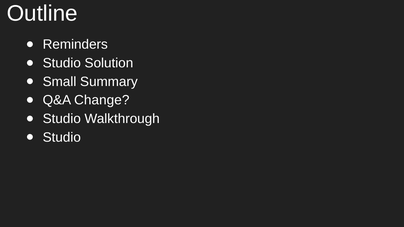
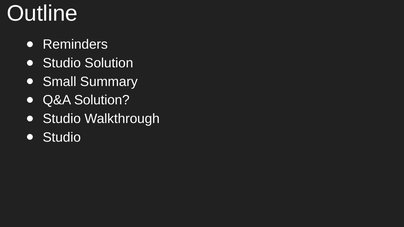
Q&A Change: Change -> Solution (102, 100)
